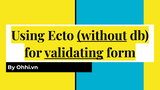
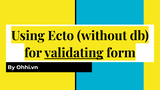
without underline: present -> none (102, 36)
